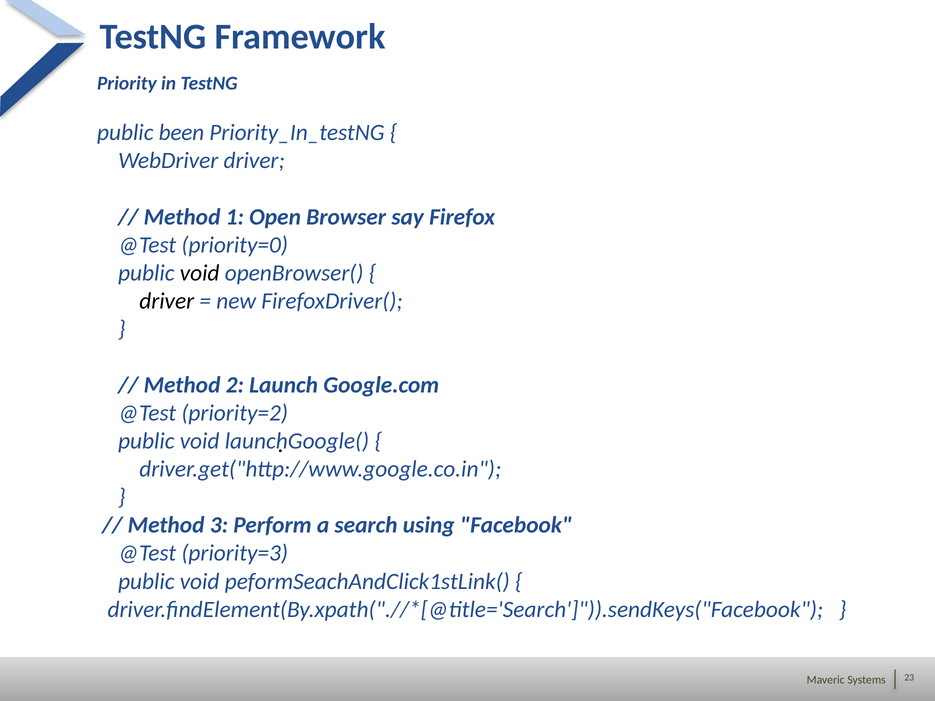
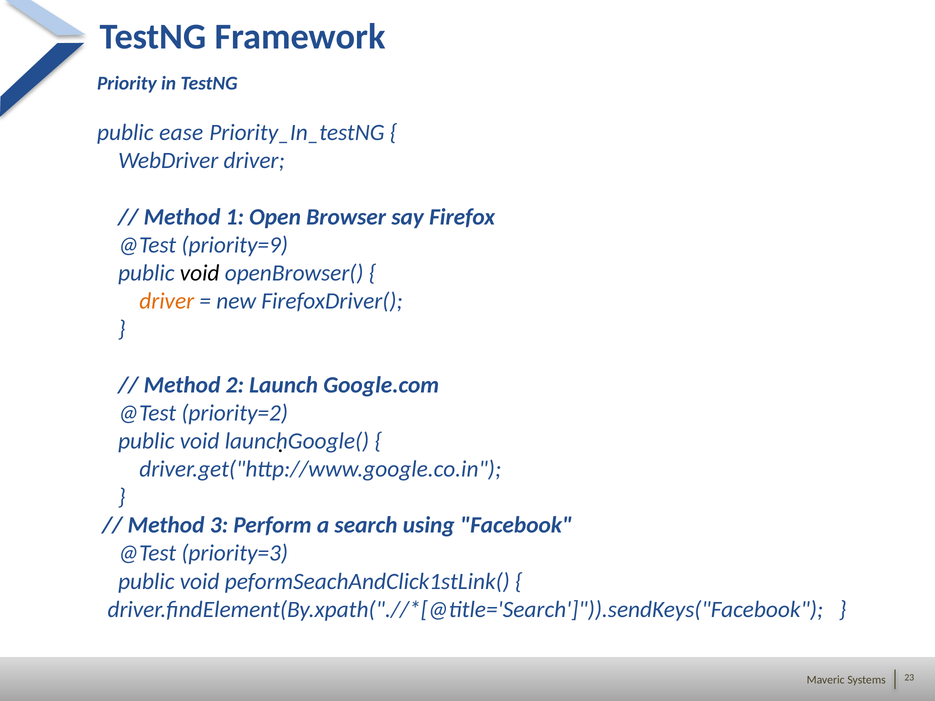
been: been -> ease (181, 133)
priority=0: priority=0 -> priority=9 (235, 245)
driver colour: black -> orange (167, 301)
